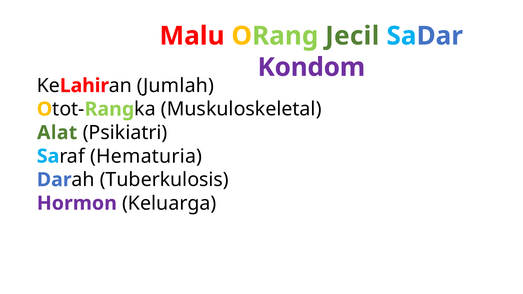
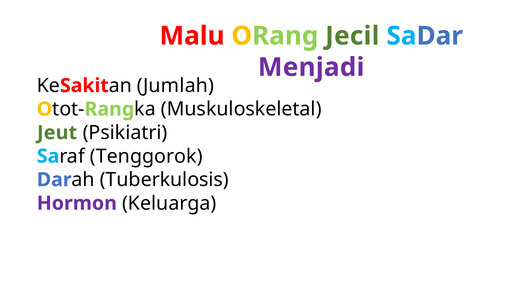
Kondom: Kondom -> Menjadi (311, 67)
Lahir: Lahir -> Sakit (84, 86)
Alat: Alat -> Jeut (57, 133)
Hematuria: Hematuria -> Tenggorok (146, 156)
